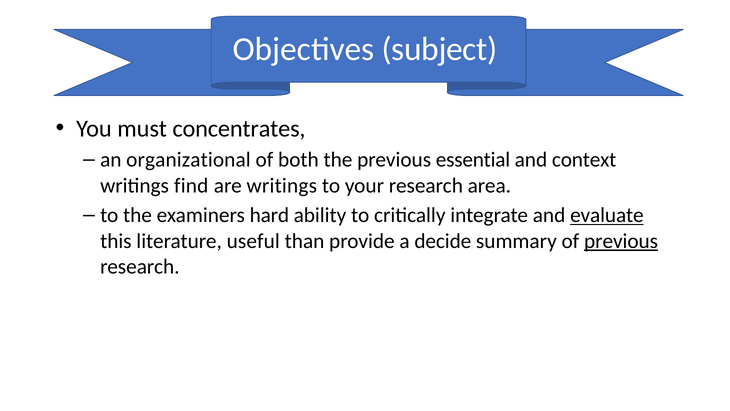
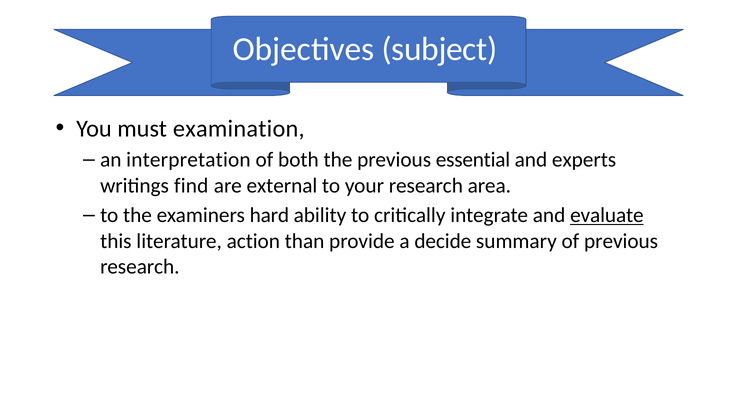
concentrates: concentrates -> examination (239, 128)
organizational: organizational -> interpretation (188, 160)
context: context -> experts (584, 160)
are writings: writings -> external (282, 185)
useful: useful -> action (253, 241)
previous underline: present -> none (621, 241)
